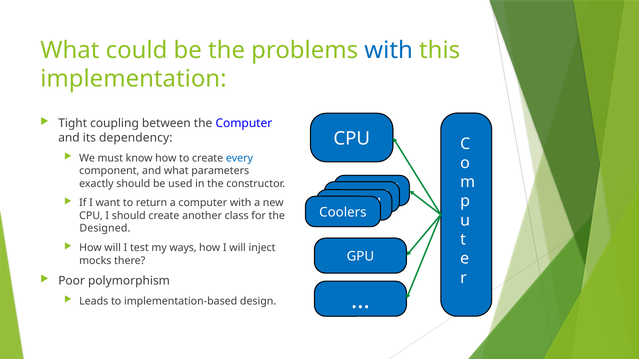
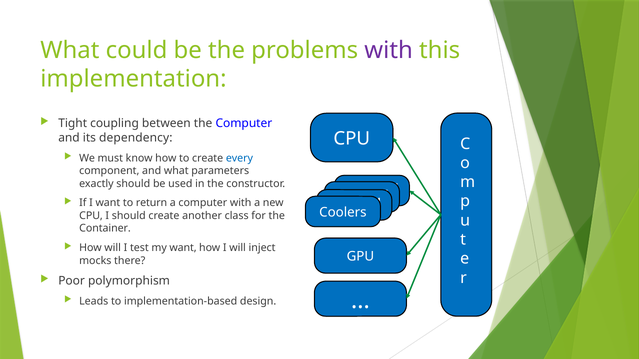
with colour: blue -> purple (389, 50)
Designed: Designed -> Container (105, 229)
my ways: ways -> want (183, 248)
